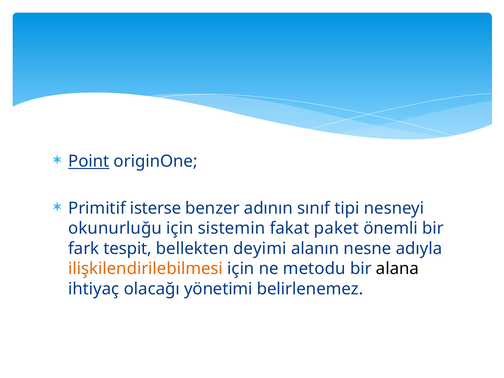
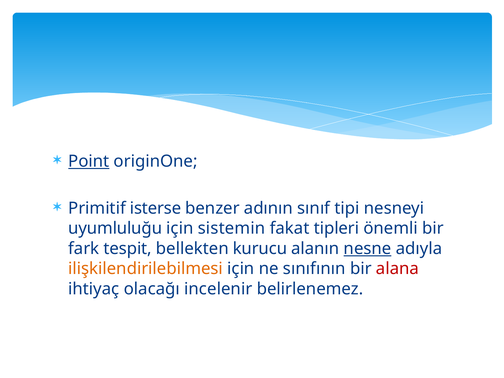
okunurluğu: okunurluğu -> uyumluluğu (115, 228)
paket: paket -> tipleri (337, 228)
deyimi: deyimi -> kurucu (260, 249)
nesne underline: none -> present (368, 249)
metodu: metodu -> sınıfının (314, 269)
alana colour: black -> red (397, 269)
yönetimi: yönetimi -> incelenir (218, 289)
